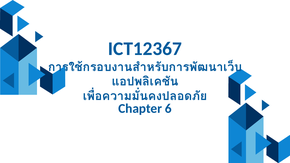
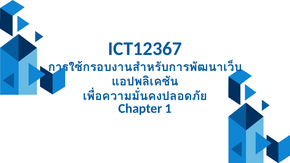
Chapter 6: 6 -> 1 (168, 109)
